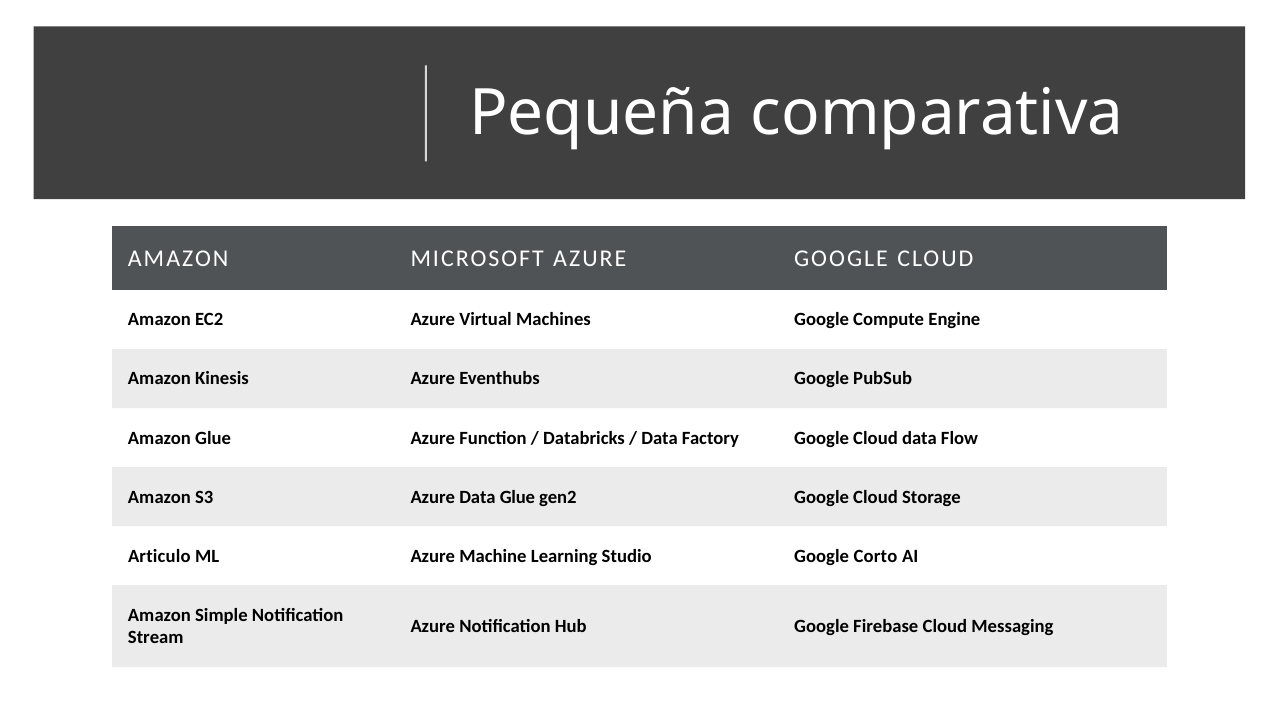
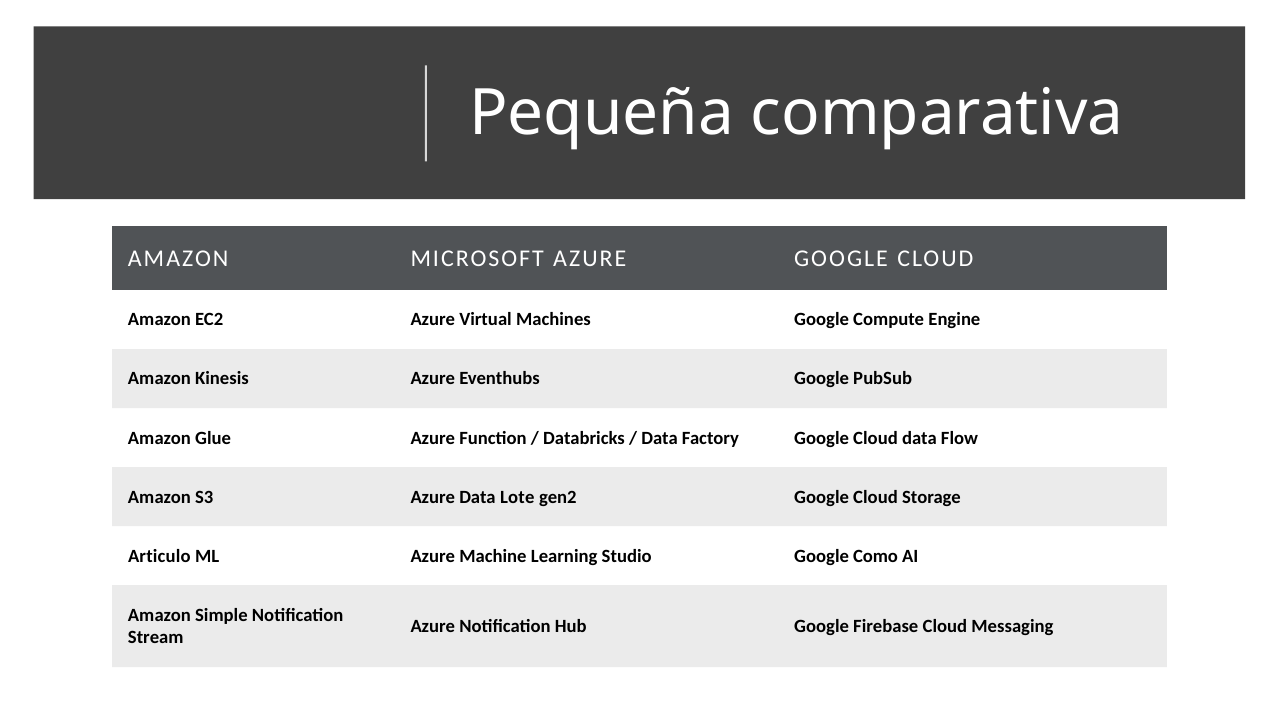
Data Glue: Glue -> Lote (517, 497)
Corto: Corto -> Como (876, 555)
